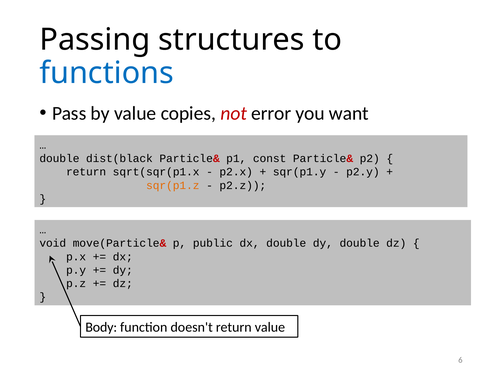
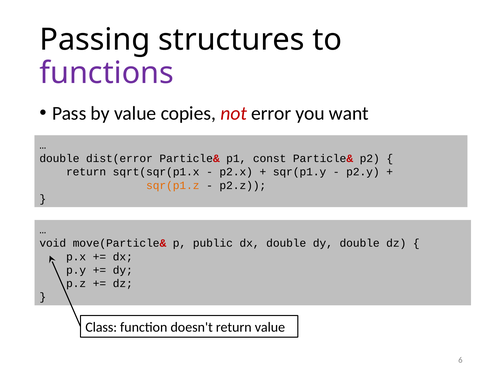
functions colour: blue -> purple (107, 73)
dist(black: dist(black -> dist(error (119, 158)
Body: Body -> Class (101, 327)
